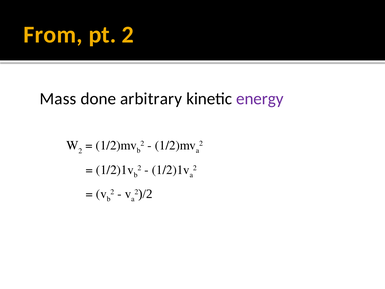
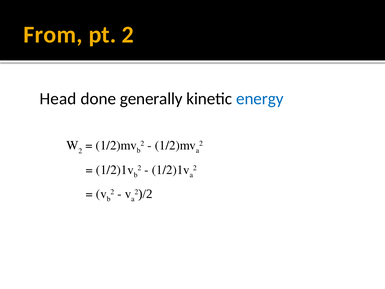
Mass: Mass -> Head (58, 99)
arbitrary: arbitrary -> generally (151, 99)
energy colour: purple -> blue (260, 99)
